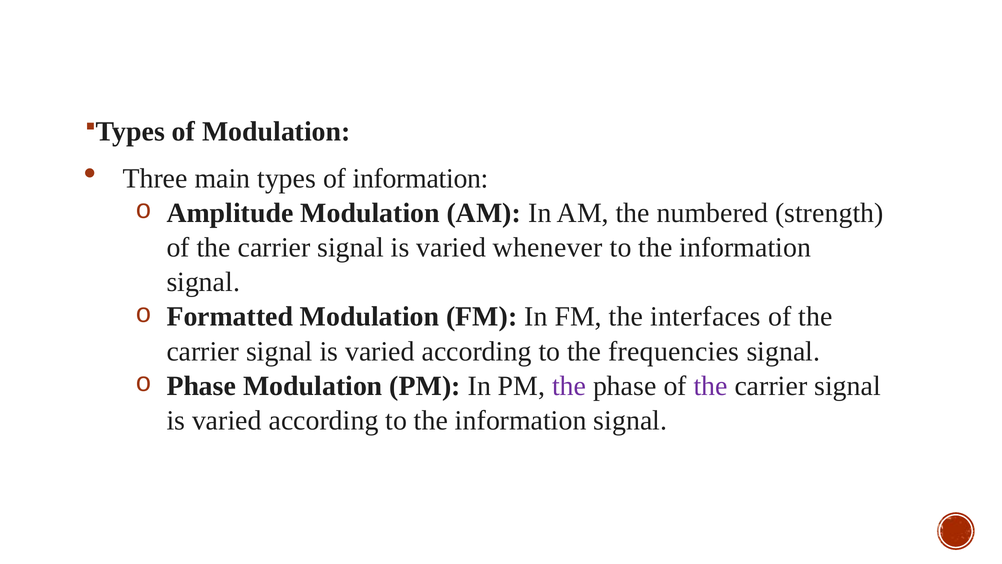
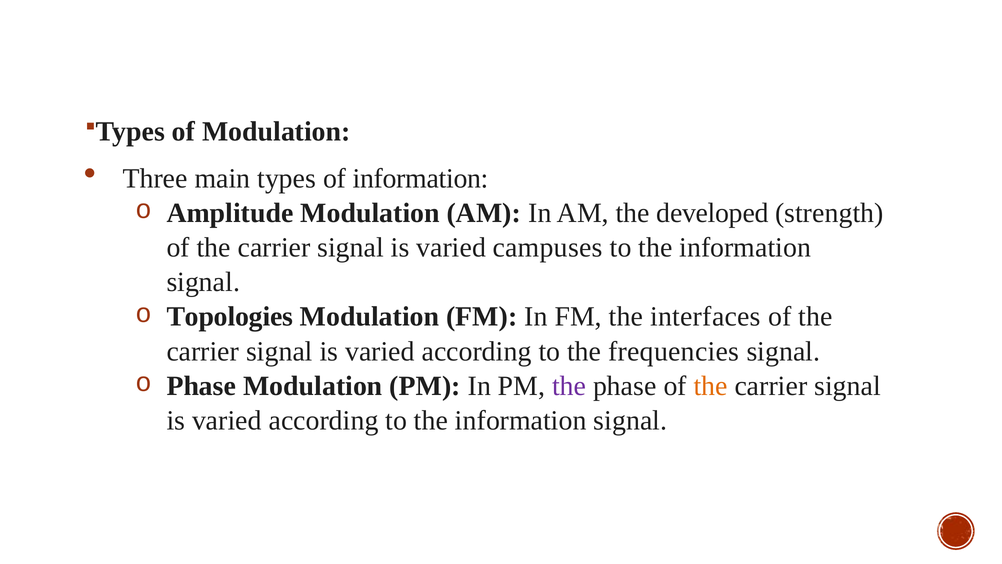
numbered: numbered -> developed (713, 213)
whenever: whenever -> campuses (548, 247)
Formatted: Formatted -> Topologies (230, 317)
the colour: purple -> orange (711, 386)
